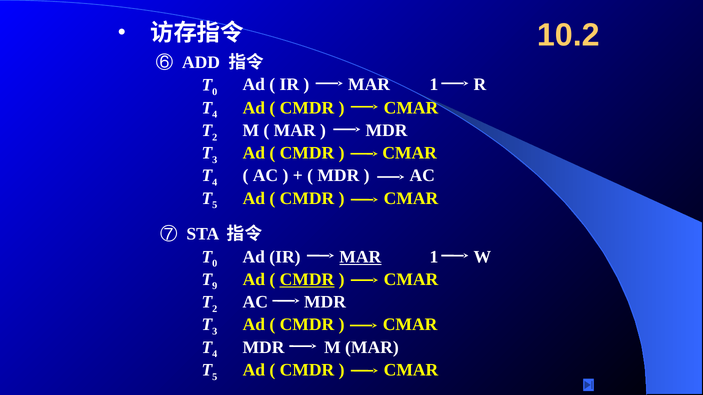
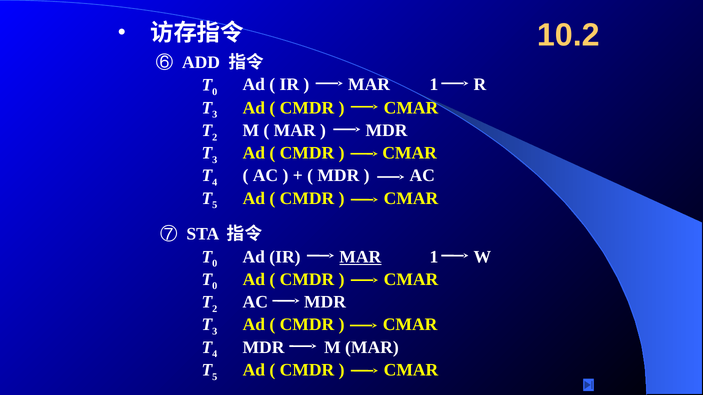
4: 4 -> 3 (215, 115)
9: 9 -> 0 (215, 286)
CMDR underline: present -> none (307, 280)
